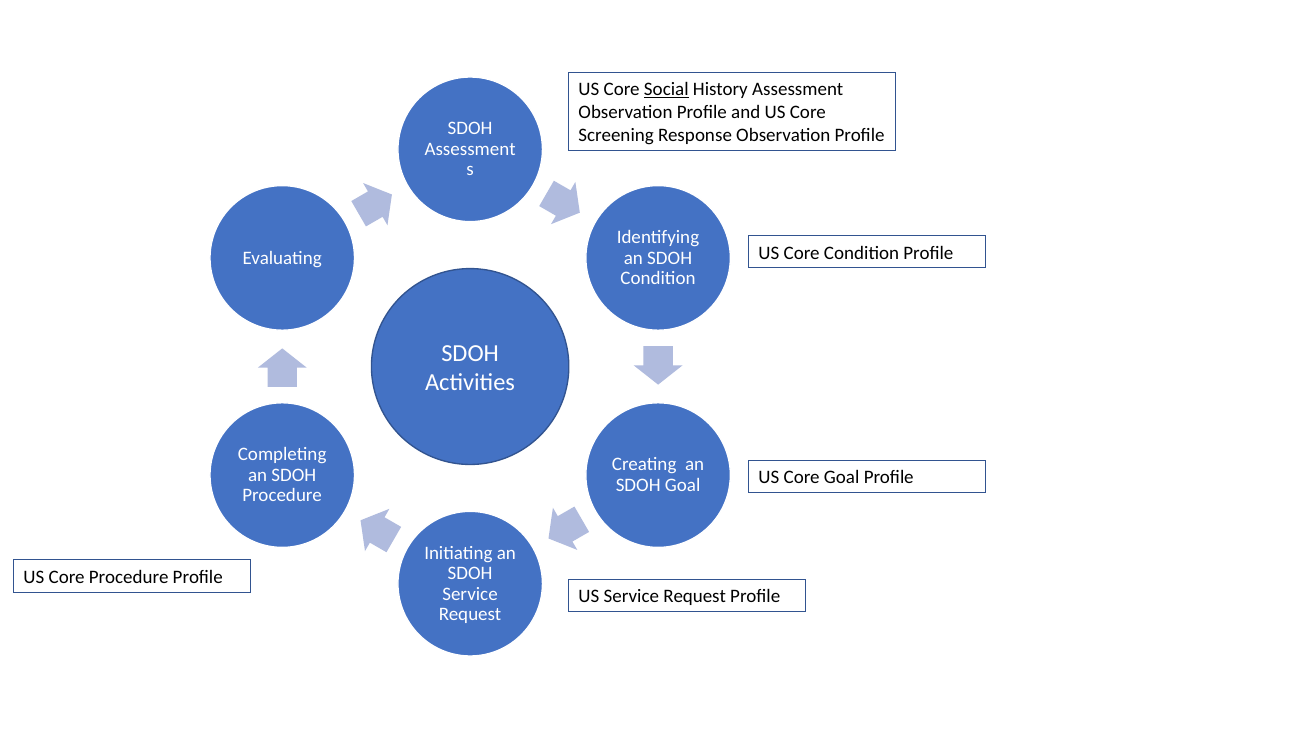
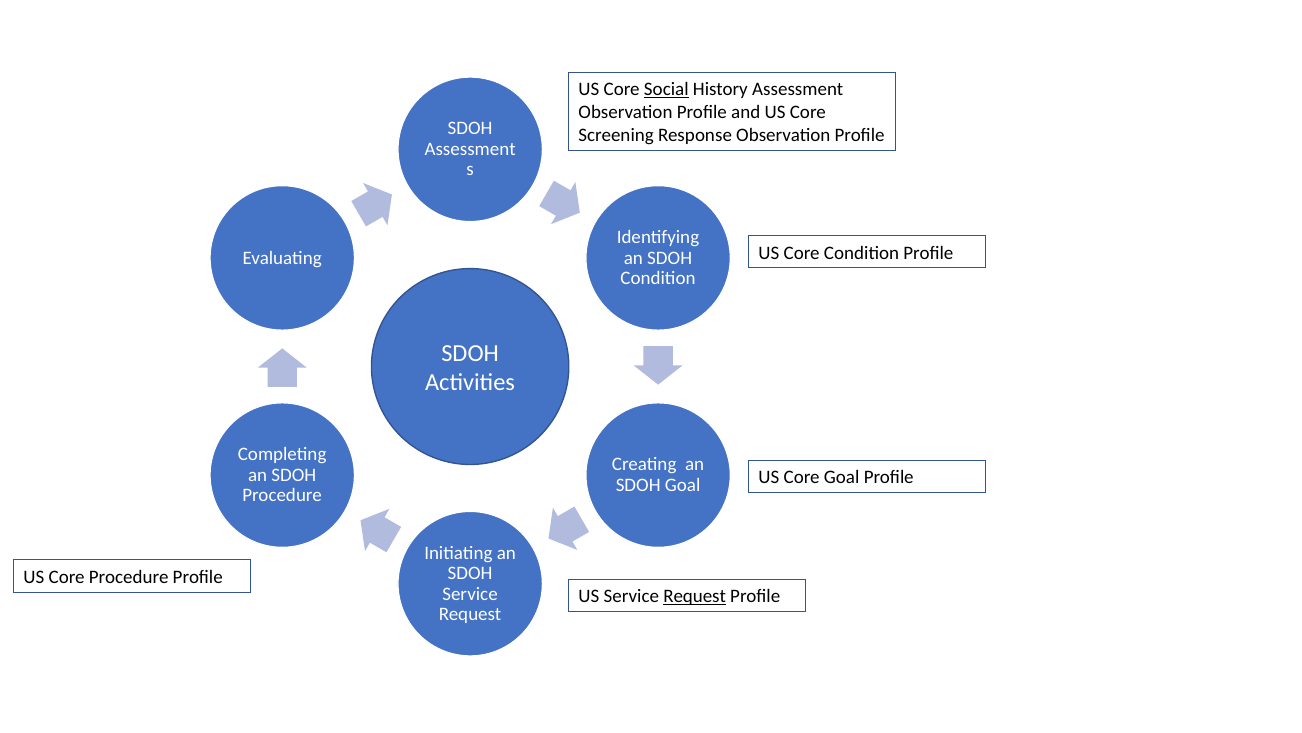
Request underline: none -> present (695, 596)
